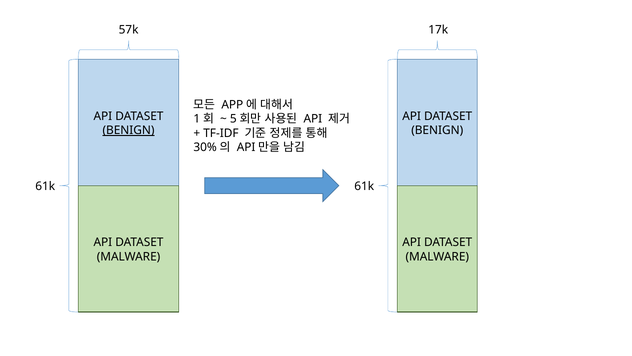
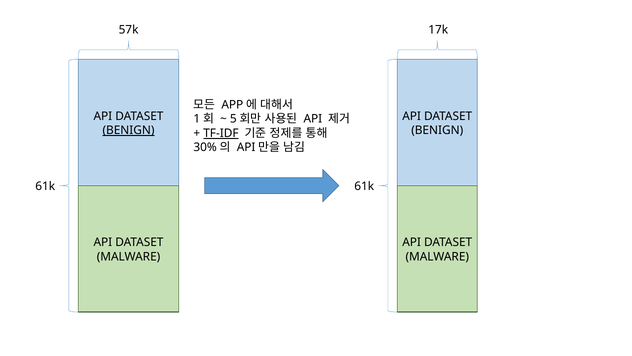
TF-IDF underline: none -> present (221, 133)
